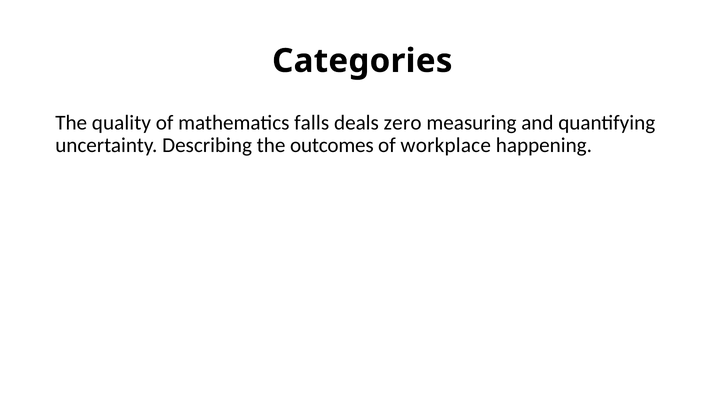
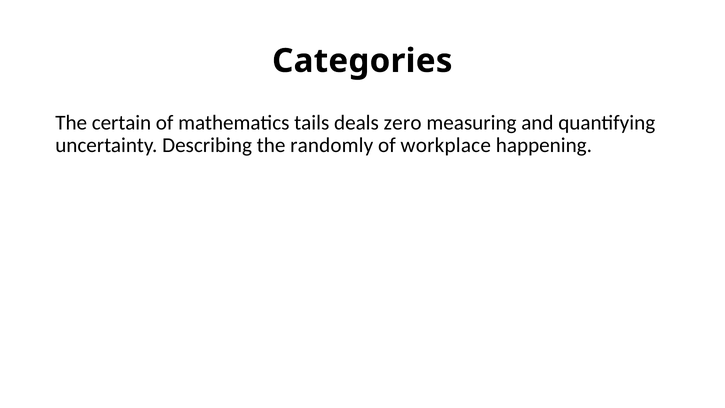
quality: quality -> certain (122, 123)
falls: falls -> tails (312, 123)
outcomes: outcomes -> randomly (332, 145)
